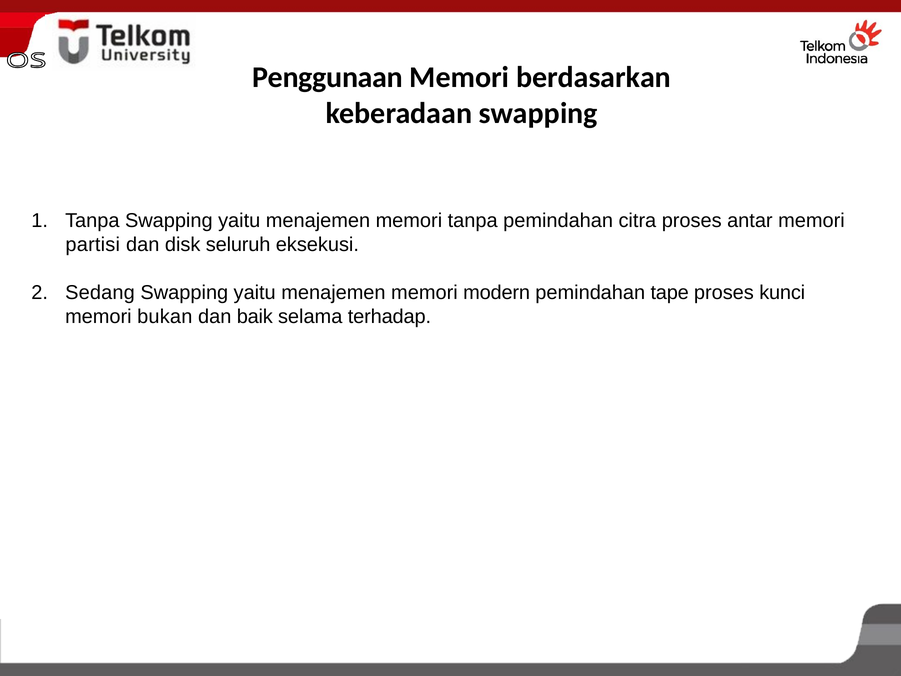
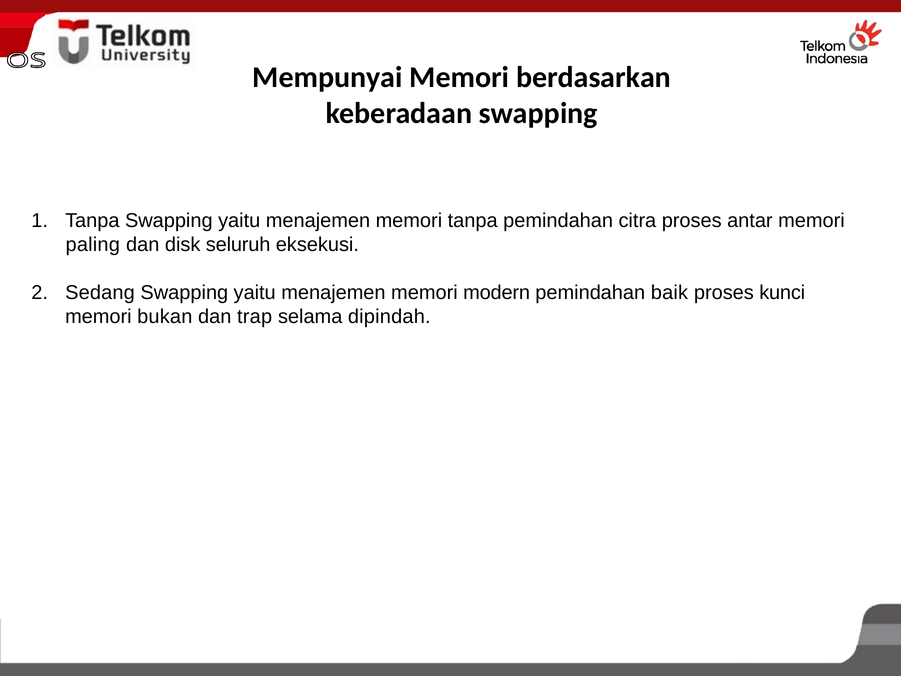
Penggunaan: Penggunaan -> Mempunyai (327, 77)
partisi: partisi -> paling (93, 245)
tape: tape -> baik (669, 293)
baik: baik -> trap (255, 317)
terhadap: terhadap -> dipindah (389, 317)
